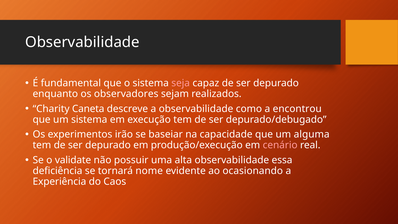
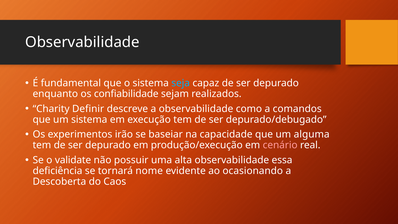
seja colour: pink -> light blue (181, 83)
observadores: observadores -> confiabilidade (126, 94)
Caneta: Caneta -> Definir (88, 109)
encontrou: encontrou -> comandos (297, 109)
Experiência: Experiência -> Descoberta (59, 181)
